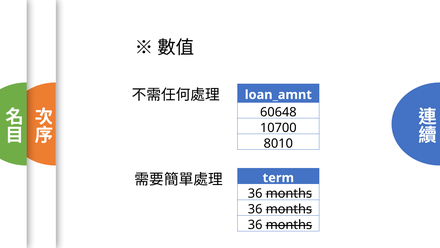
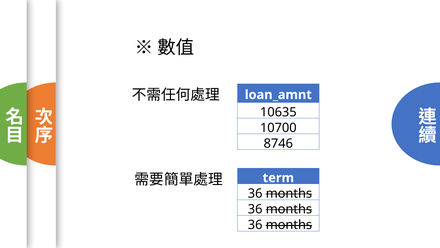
60648: 60648 -> 10635 (278, 112)
8010: 8010 -> 8746 (278, 143)
